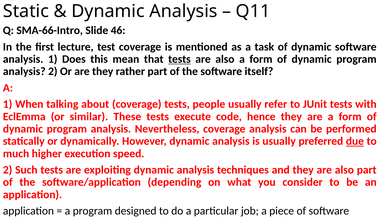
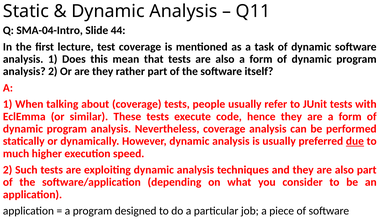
SMA-66-Intro: SMA-66-Intro -> SMA-04-Intro (50, 30)
46: 46 -> 44 (118, 30)
tests underline: present -> none (179, 59)
